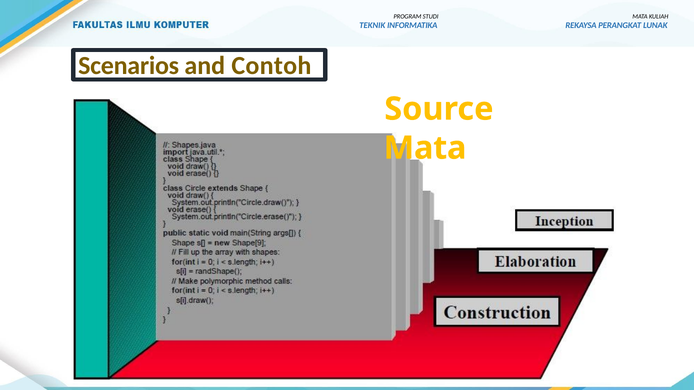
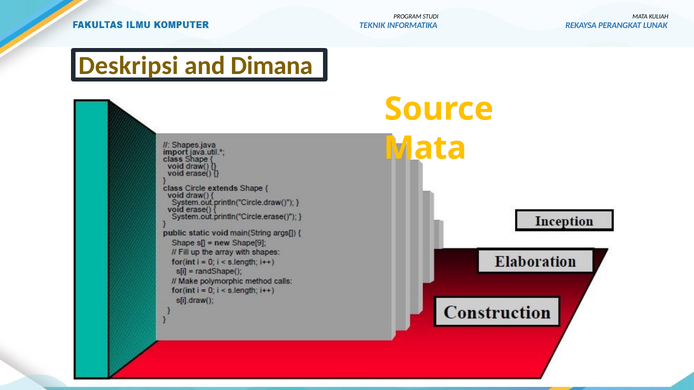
Scenarios: Scenarios -> Deskripsi (128, 66)
Contoh: Contoh -> Dimana (272, 66)
